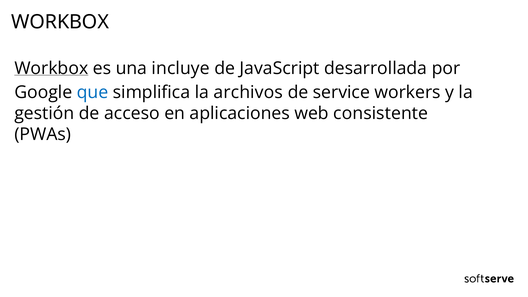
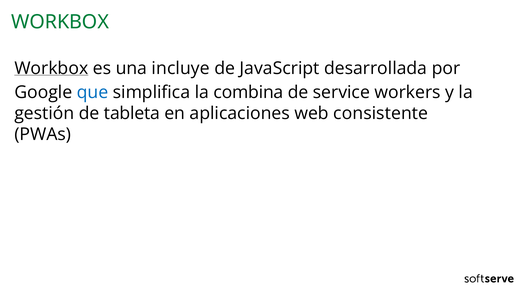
WORKBOX colour: black -> green (60, 22)
archivos: archivos -> combina (248, 92)
acceso: acceso -> tableta (132, 113)
